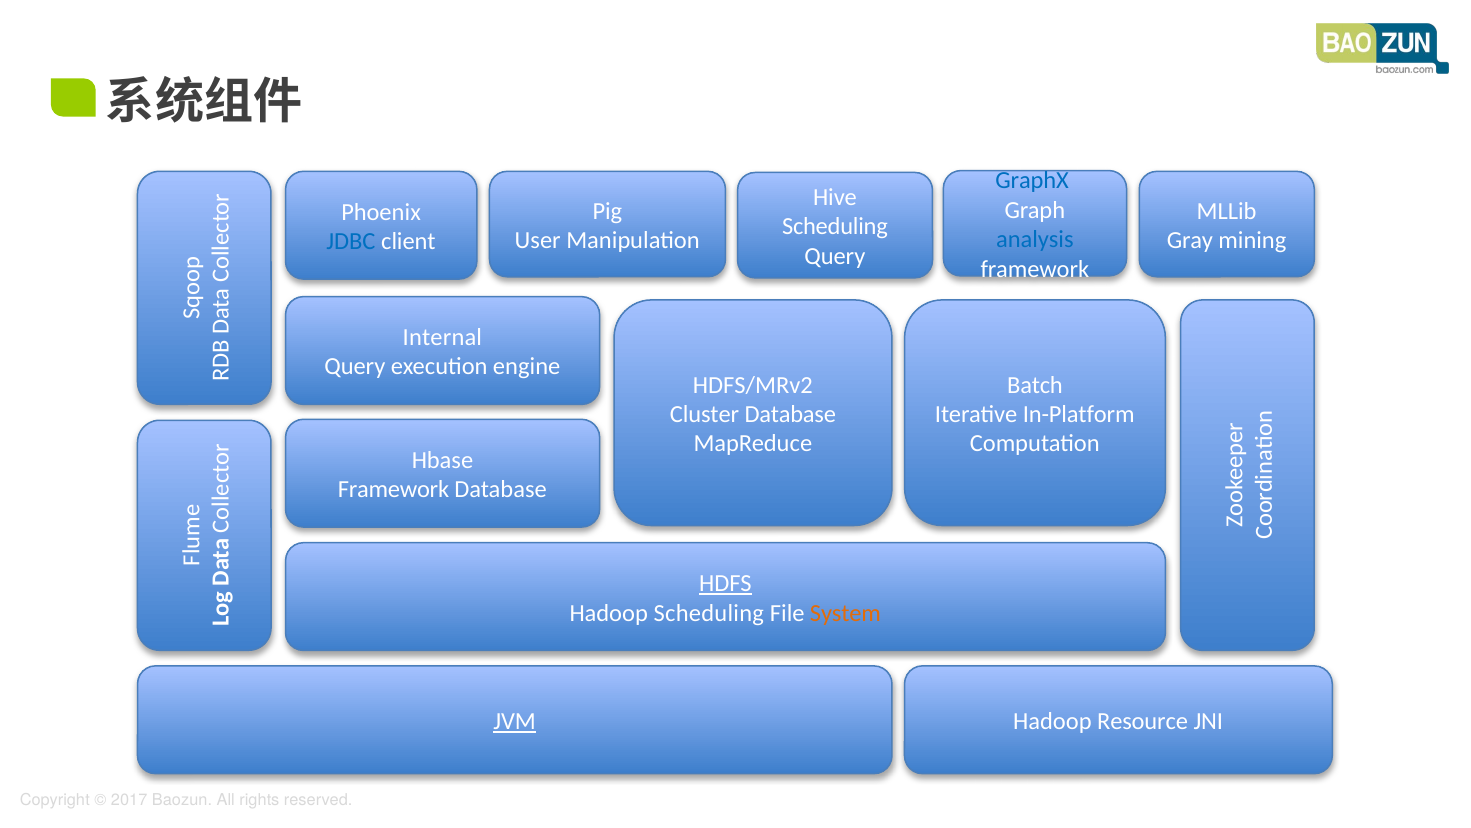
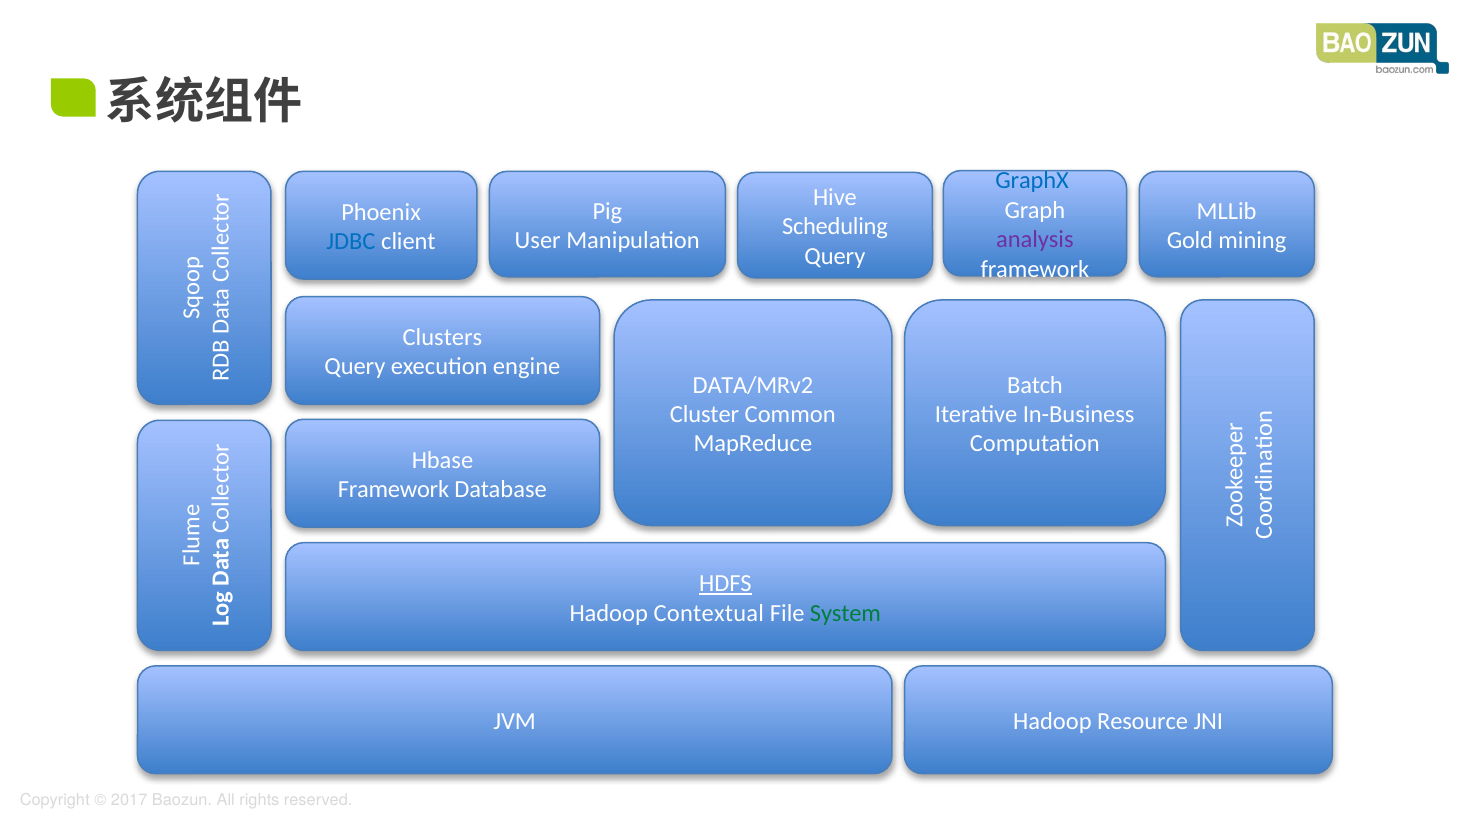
analysis colour: blue -> purple (1035, 239)
Gray: Gray -> Gold (1190, 240)
Internal: Internal -> Clusters (442, 337)
HDFS/MRv2: HDFS/MRv2 -> DATA/MRv2 (753, 385)
Cluster Database: Database -> Common (790, 414)
In-Platform: In-Platform -> In-Business (1079, 414)
Hadoop Scheduling: Scheduling -> Contextual (709, 613)
System colour: orange -> green (845, 613)
JVM underline: present -> none (515, 721)
